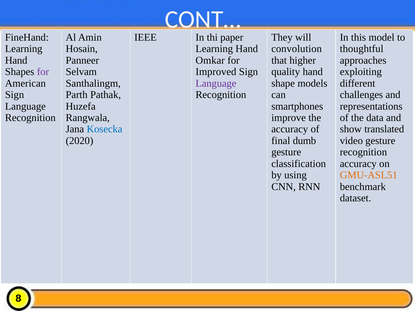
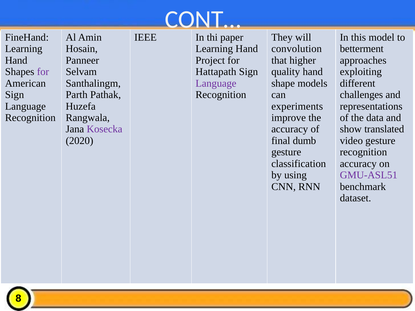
thoughtful: thoughtful -> betterment (362, 49)
Omkar: Omkar -> Project (210, 60)
Improved: Improved -> Hattapath (216, 72)
smartphones: smartphones -> experiments (297, 106)
Kosecka colour: blue -> purple (105, 129)
GMU-ASL51 colour: orange -> purple (369, 175)
